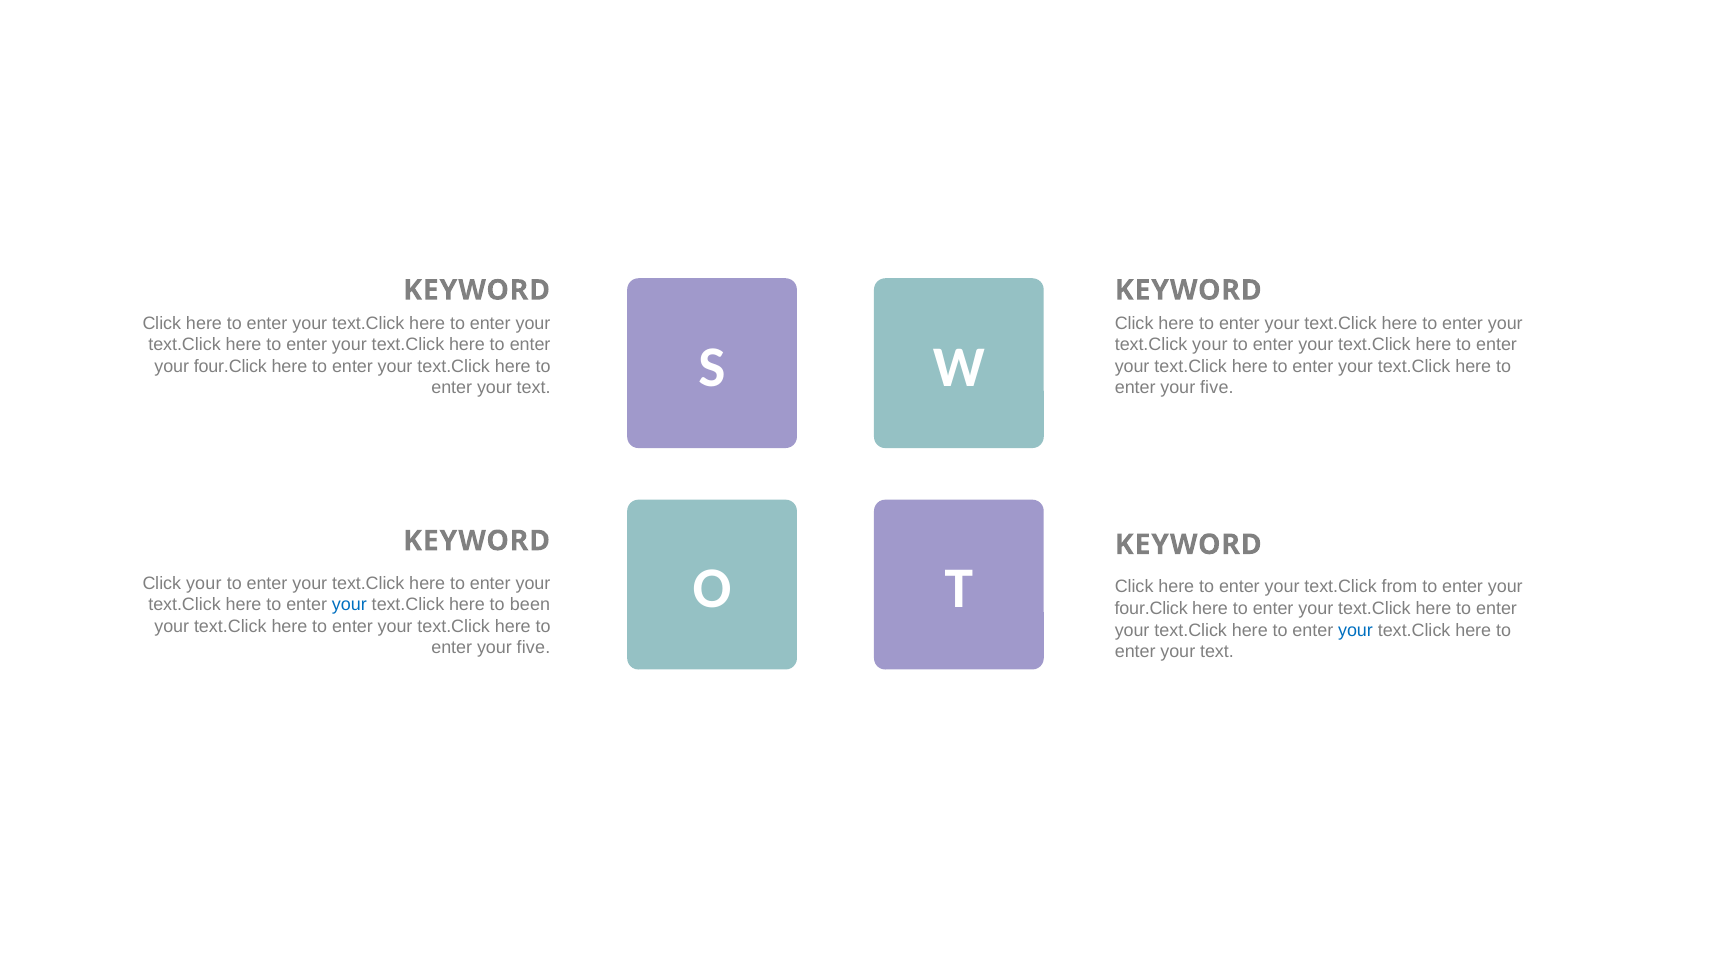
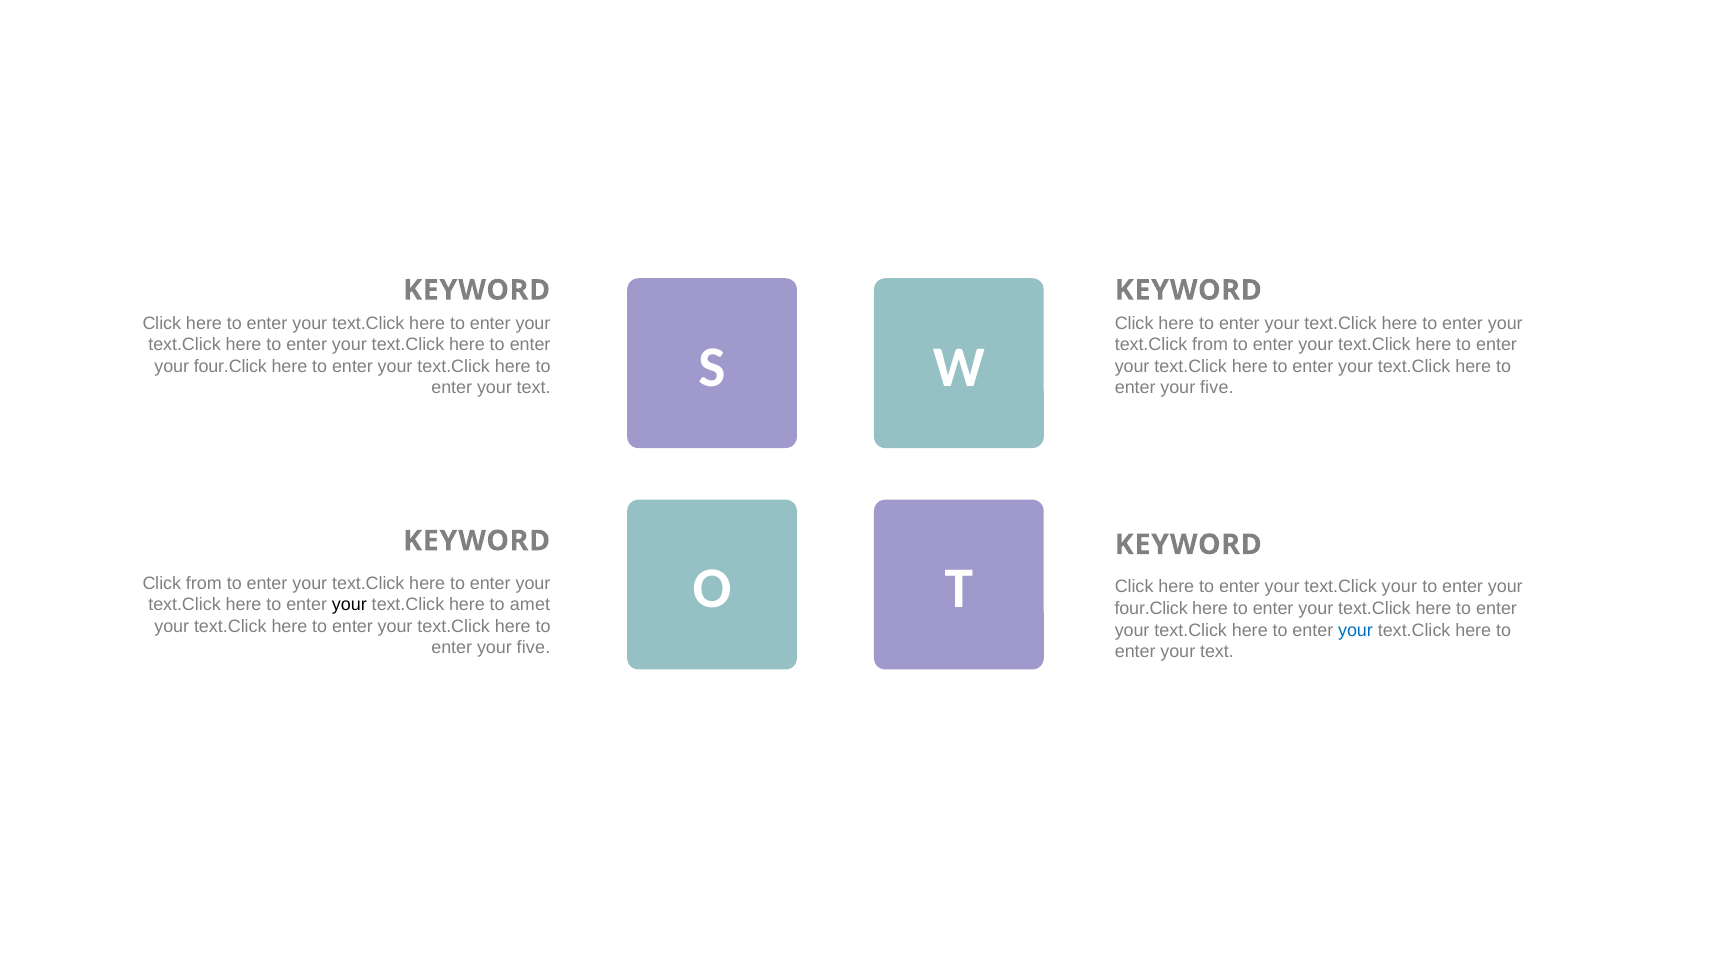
text.Click your: your -> from (1210, 345)
Click your: your -> from (204, 583)
text.Click from: from -> your (1399, 587)
your colour: blue -> black (349, 605)
been: been -> amet (530, 605)
